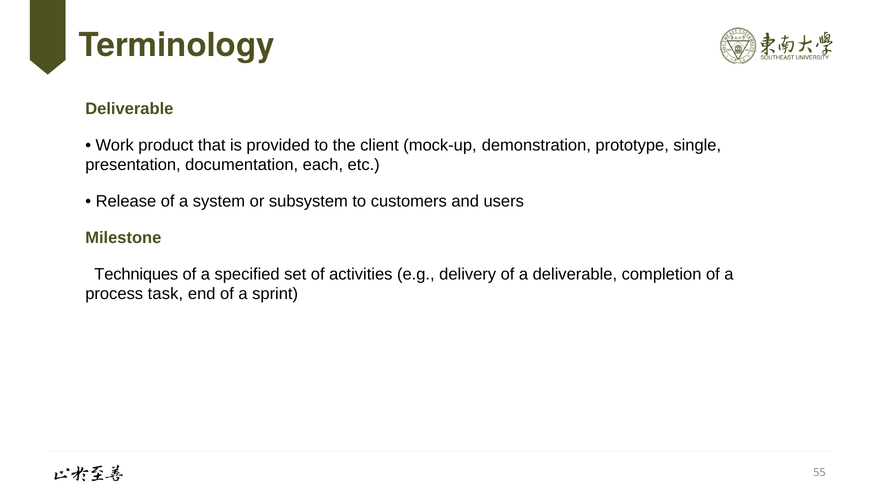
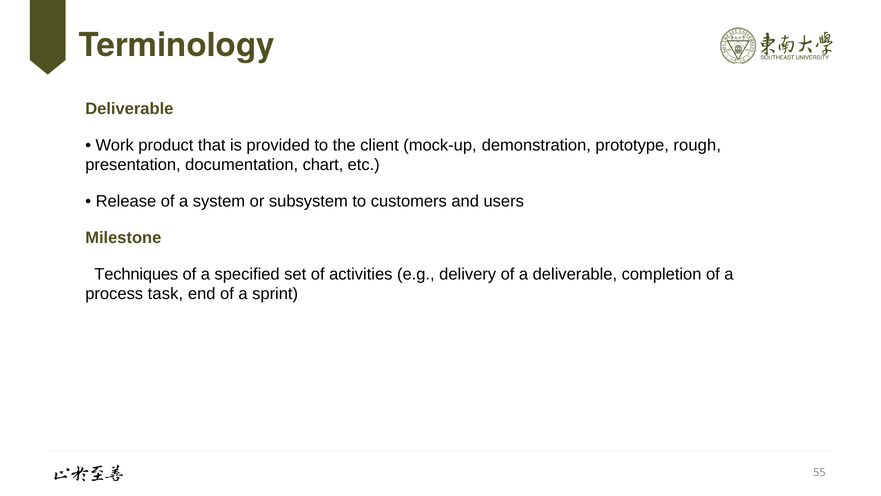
single: single -> rough (697, 145)
each: each -> chart (323, 165)
